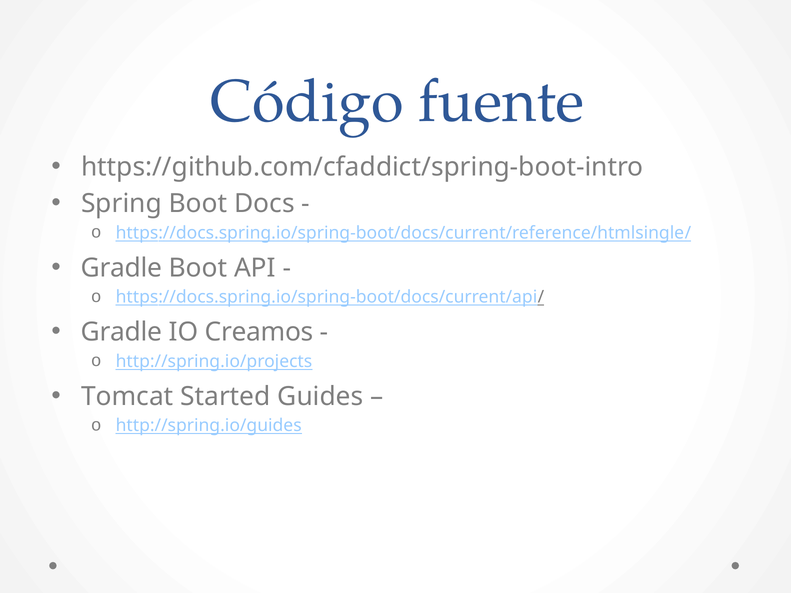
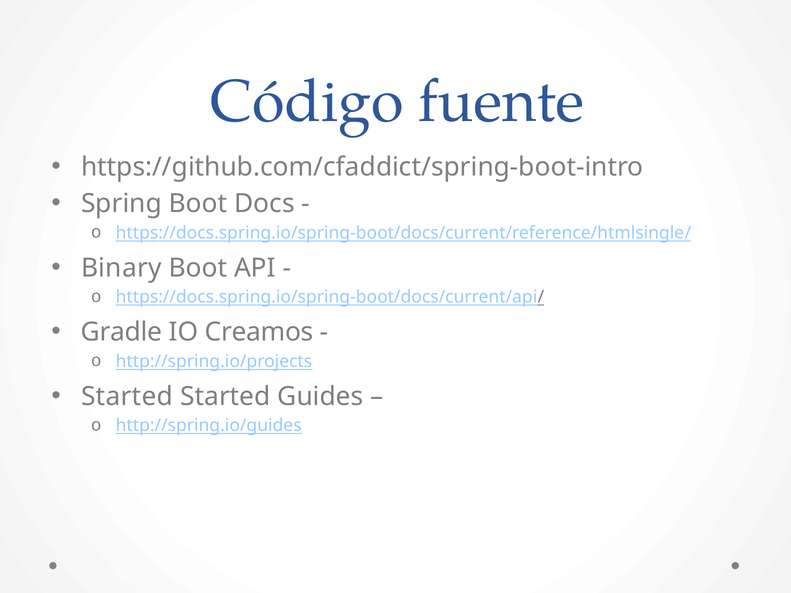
Gradle: Gradle -> Binary (121, 268)
Tomcat: Tomcat -> Started (127, 397)
